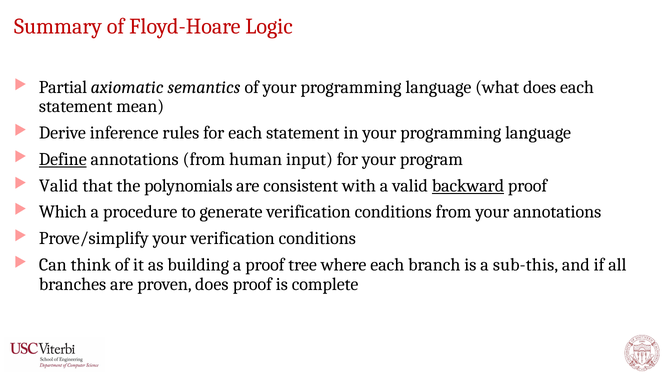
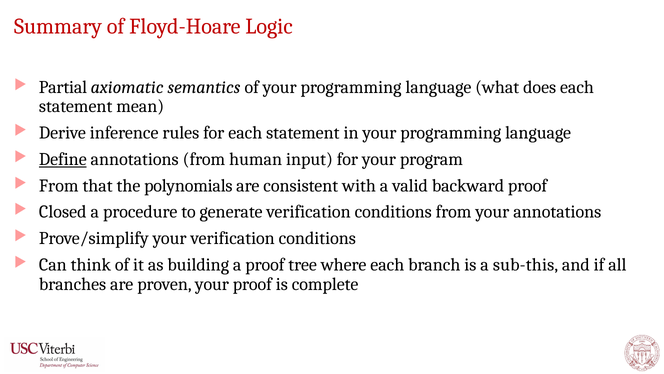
Valid: Valid -> From (59, 185)
backward underline: present -> none (468, 185)
Which: Which -> Closed (63, 212)
proven does: does -> your (212, 284)
